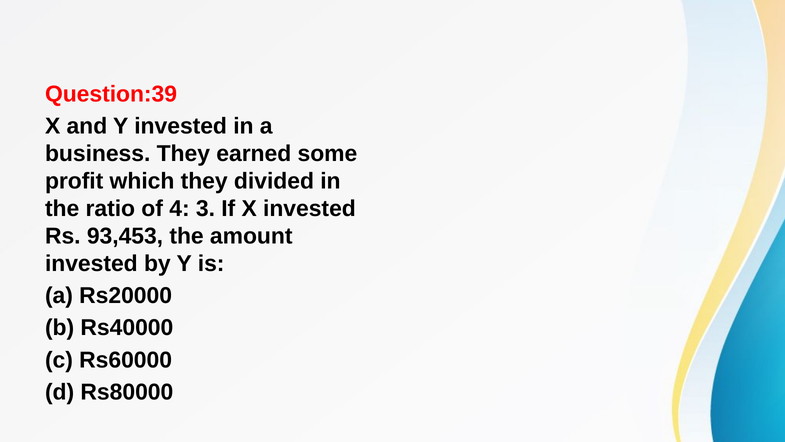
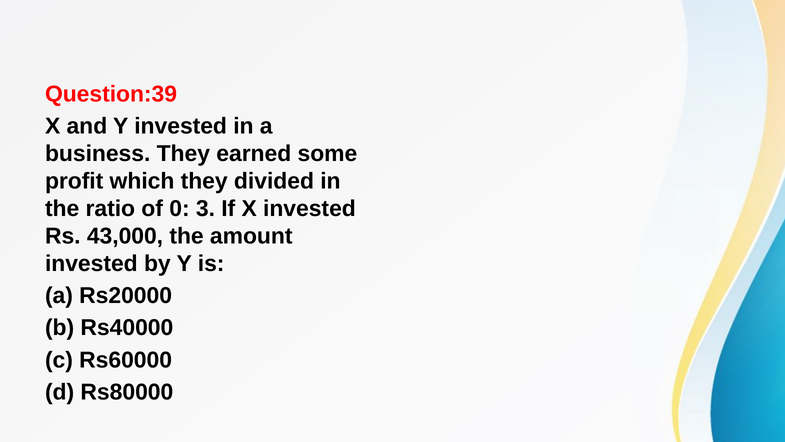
4: 4 -> 0 (179, 208)
93,453: 93,453 -> 43,000 (125, 236)
